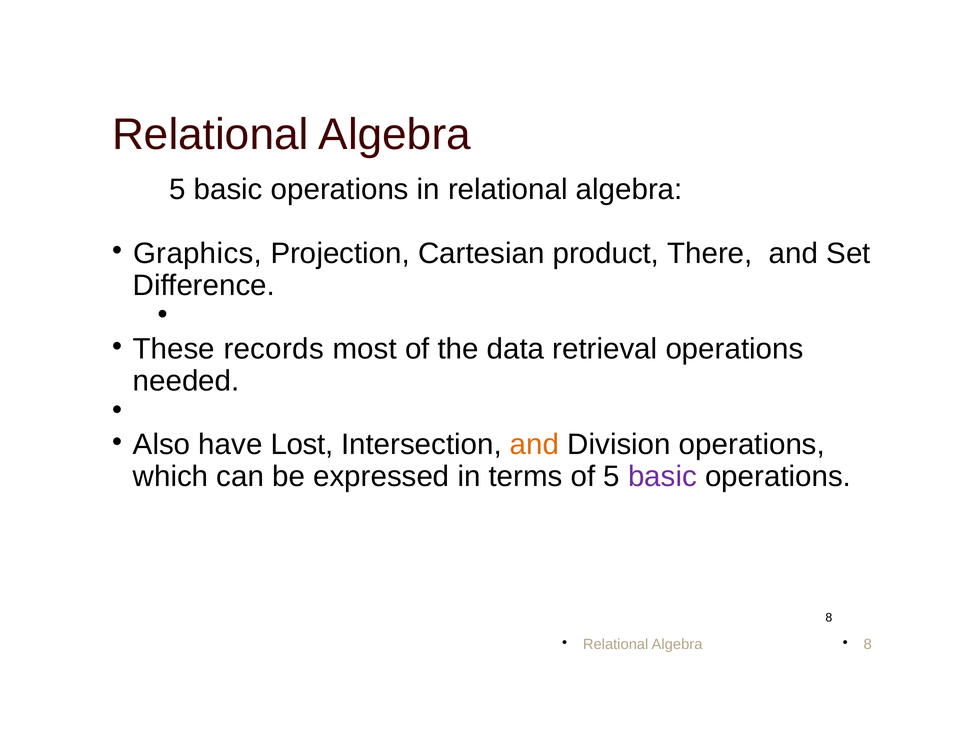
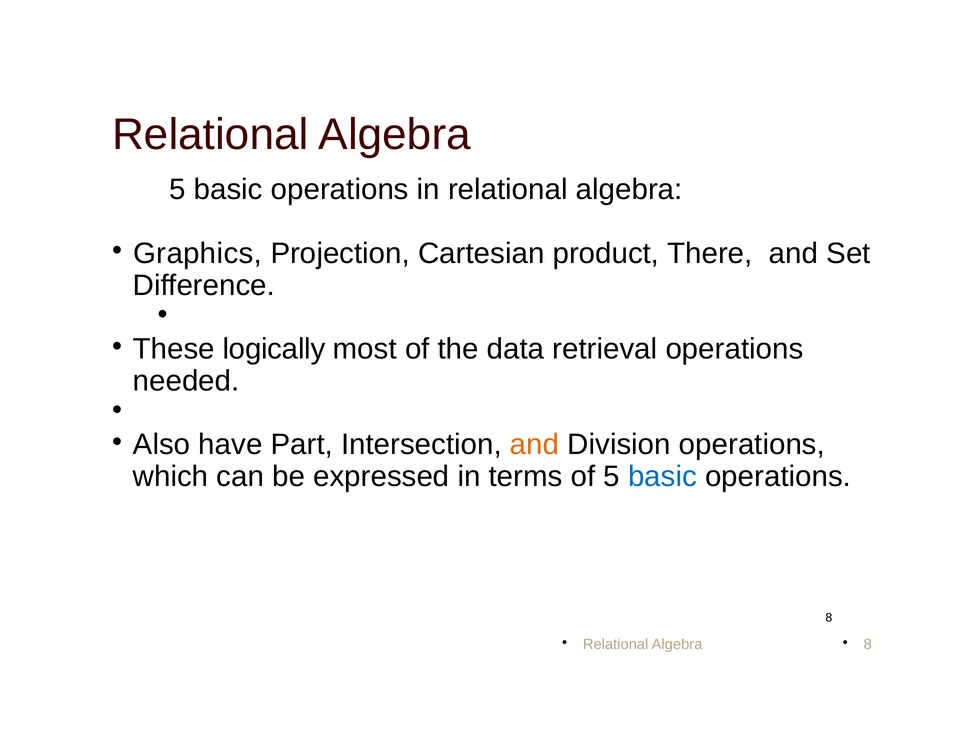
records: records -> logically (274, 349)
Lost: Lost -> Part (302, 445)
basic colour: purple -> blue (663, 476)
